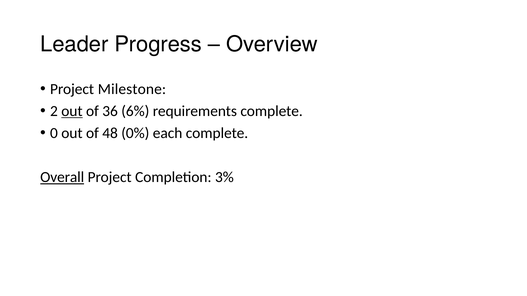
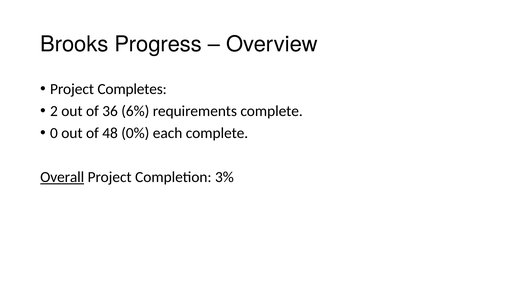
Leader: Leader -> Brooks (74, 44)
Milestone: Milestone -> Completes (132, 89)
out underline: present -> none (72, 111)
